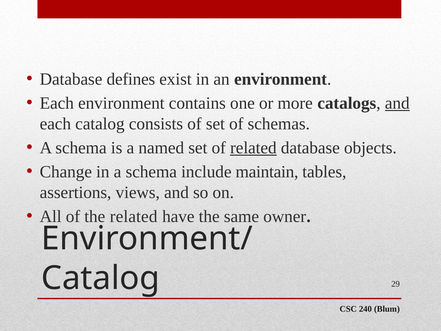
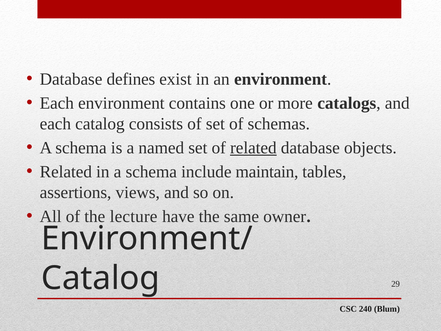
and underline: present -> none (397, 103)
Change: Change -> Related (66, 172)
the related: related -> lecture (134, 216)
